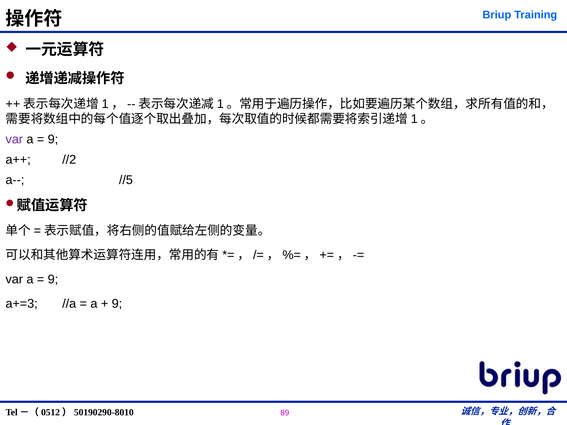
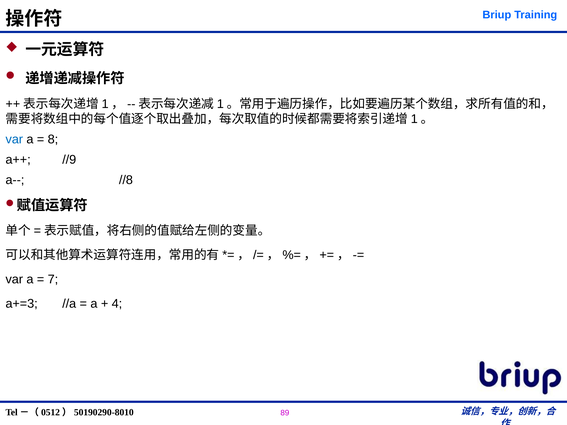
var colour: purple -> blue (14, 139)
9: 9 -> 8 (53, 139)
//2: //2 -> //9 (69, 160)
//5: //5 -> //8 (126, 180)
9: 9 -> 7 (53, 280)
9: 9 -> 4 (117, 304)
